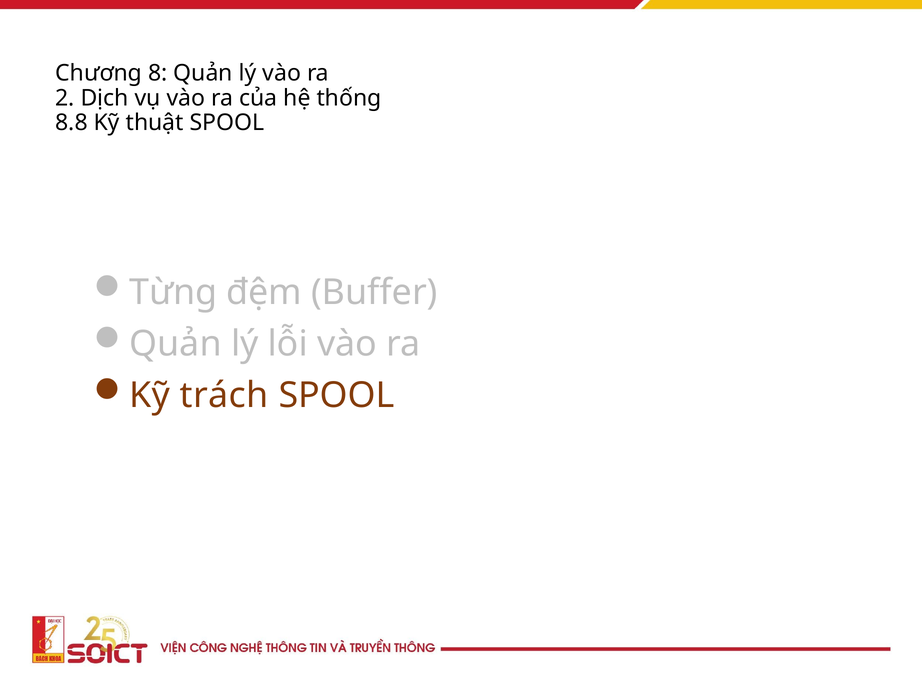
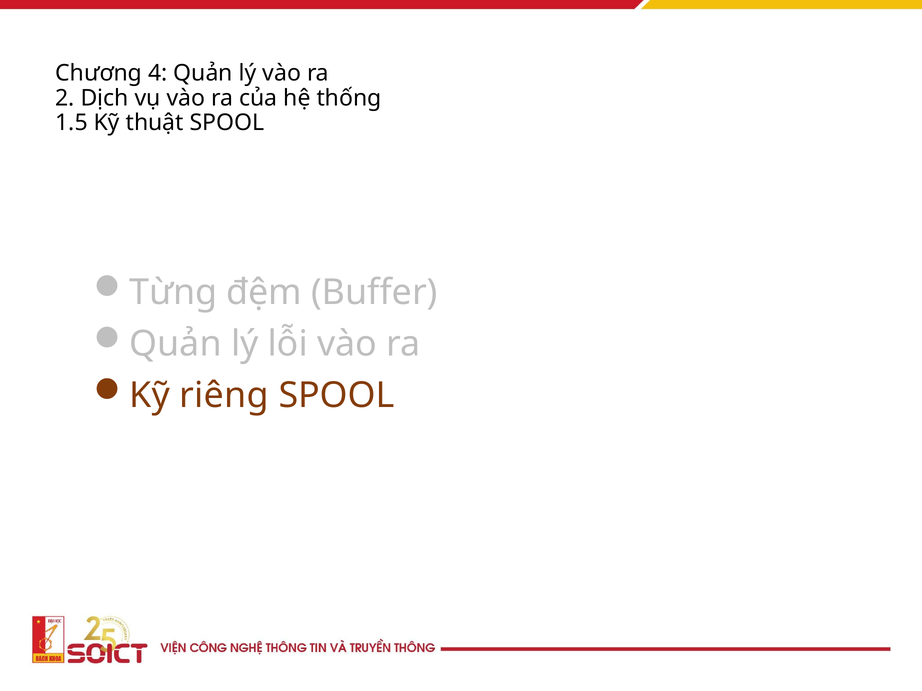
8: 8 -> 4 (158, 73)
8.8: 8.8 -> 1.5 (72, 123)
trách: trách -> riêng (224, 396)
